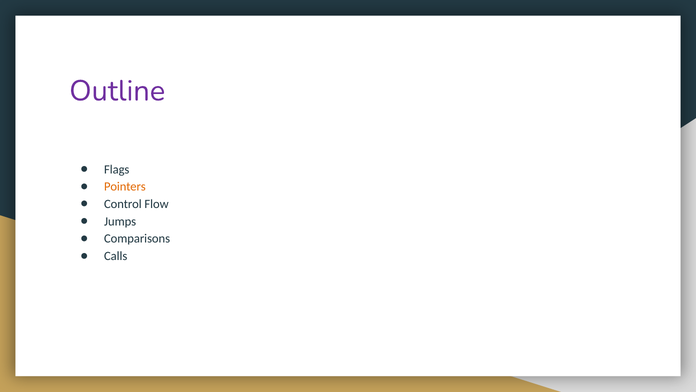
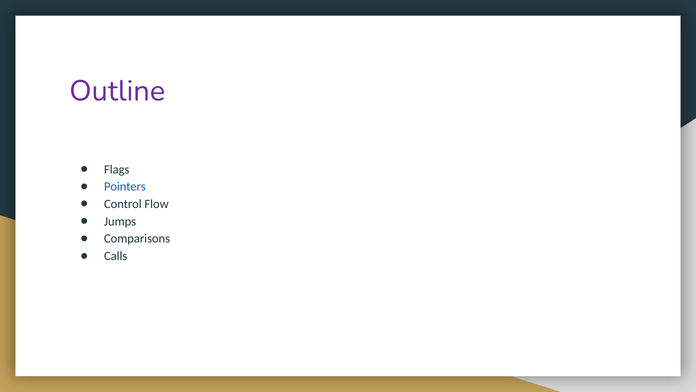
Pointers colour: orange -> blue (125, 187)
